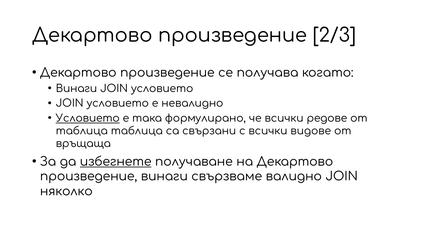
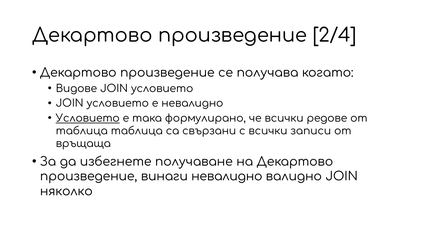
2/3: 2/3 -> 2/4 (335, 35)
Винаги: Винаги -> Видове (76, 89)
видове: видове -> записи (311, 131)
избегнете underline: present -> none (116, 162)
винаги свързваме: свързваме -> невалидно (227, 176)
